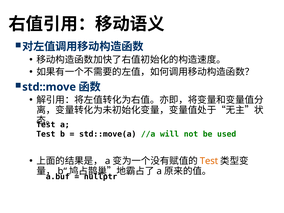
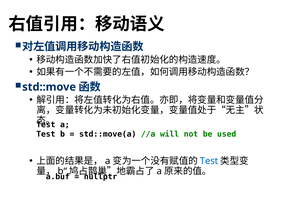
Test colour: orange -> blue (209, 161)
